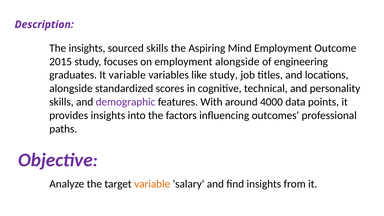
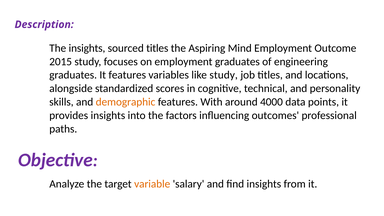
sourced skills: skills -> titles (157, 48)
employment alongside: alongside -> graduates (237, 62)
It variable: variable -> features (127, 75)
demographic colour: purple -> orange (126, 102)
